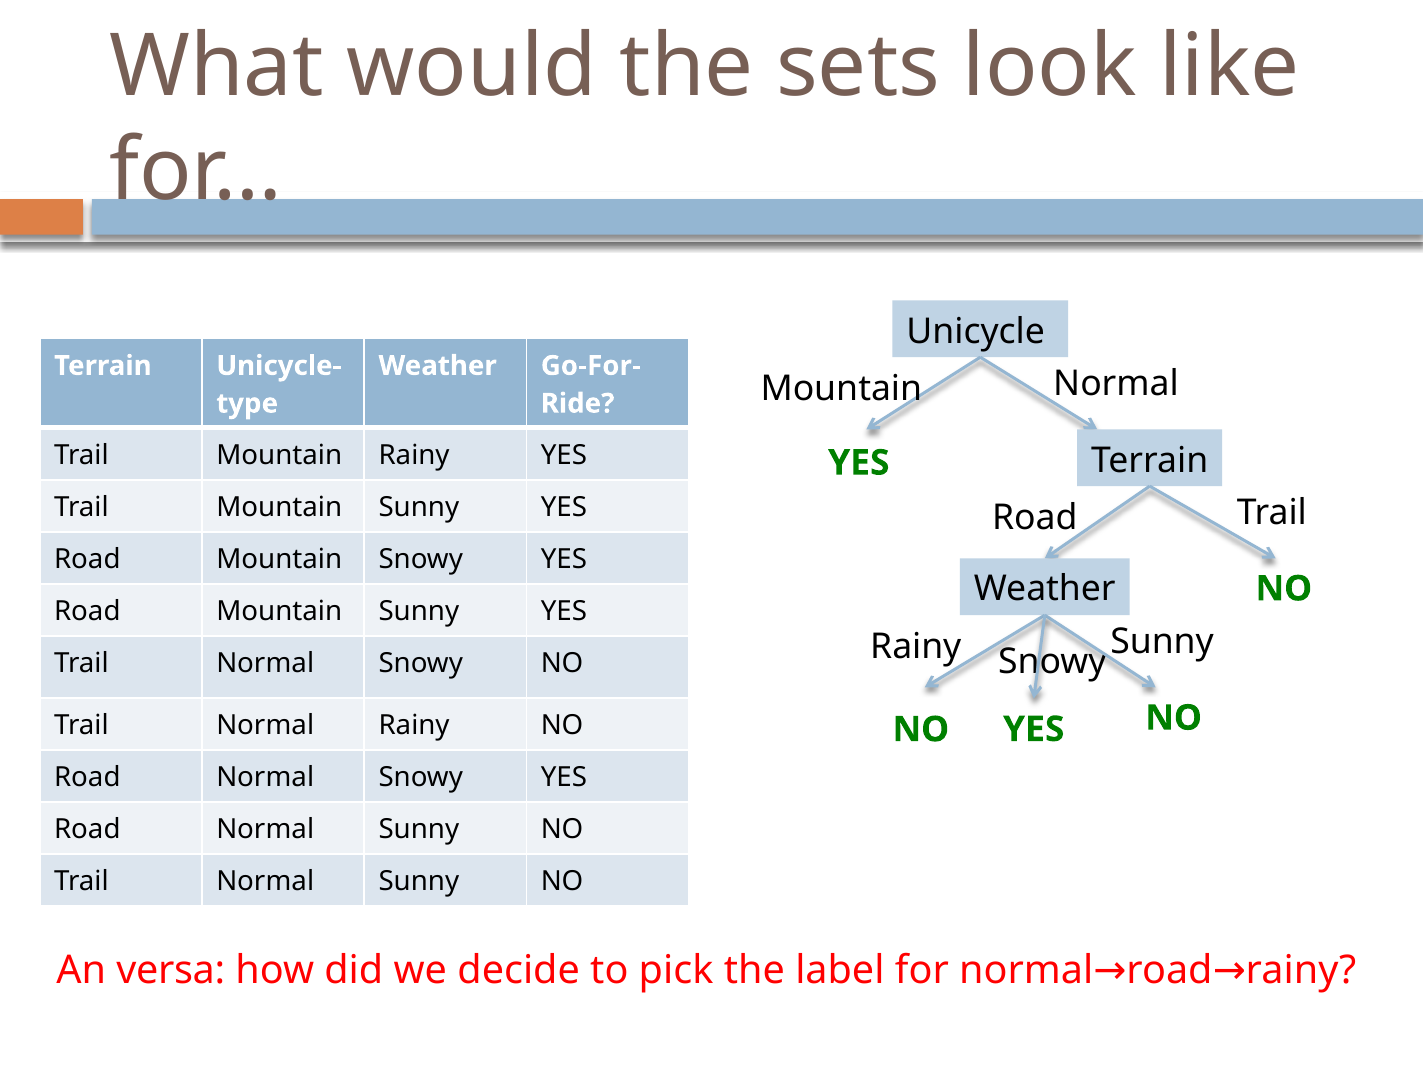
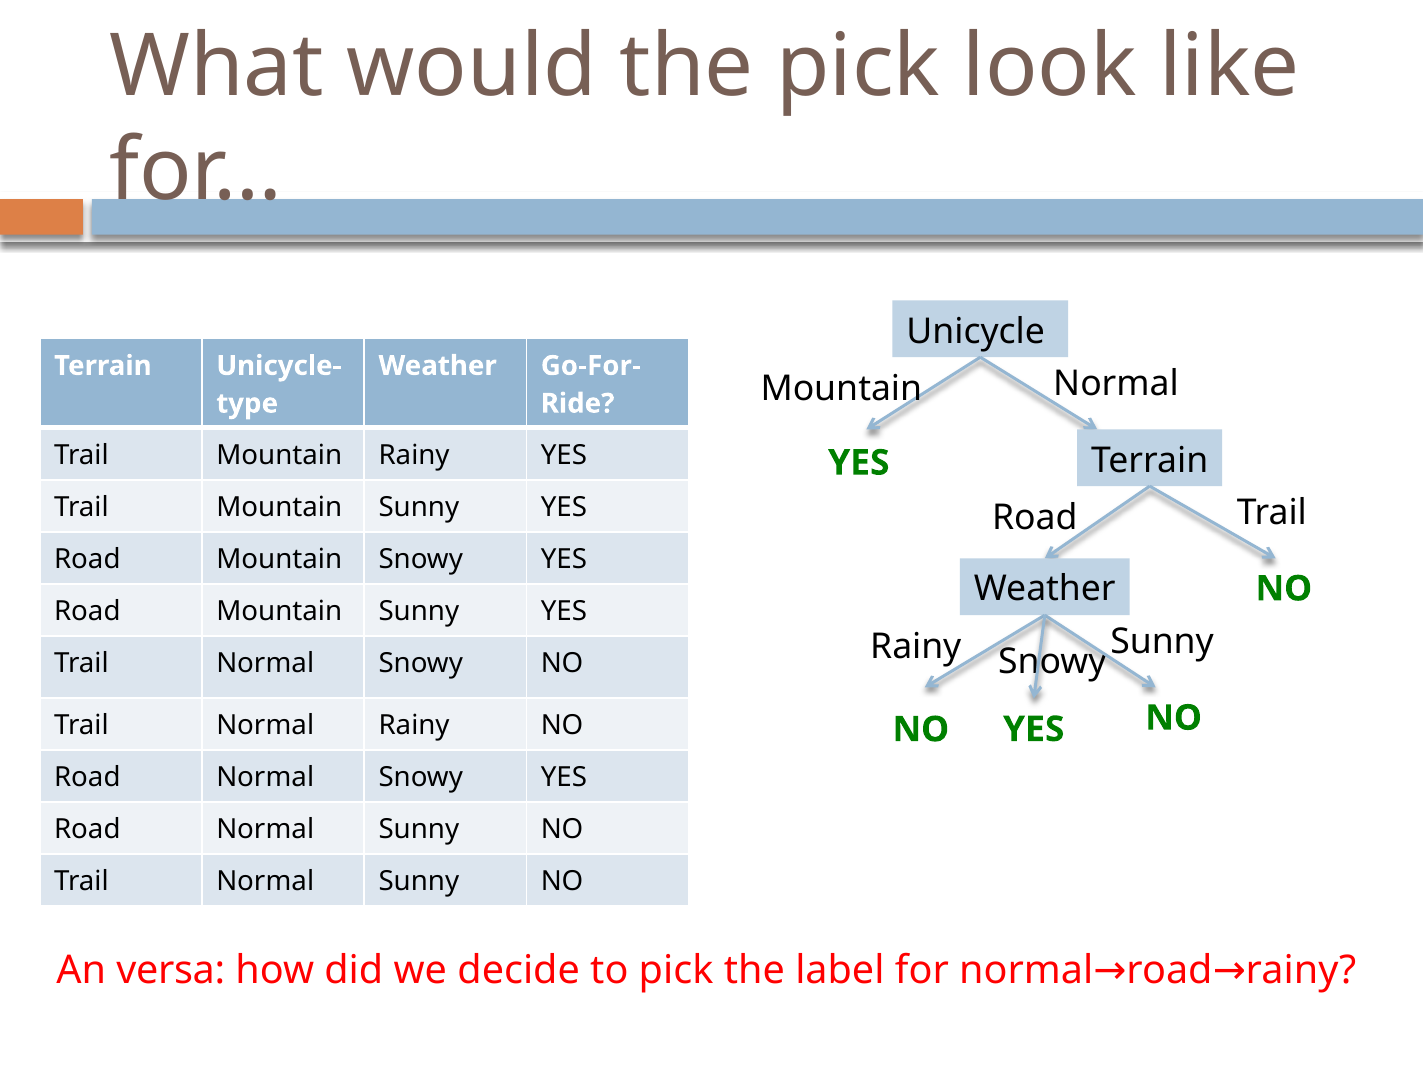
the sets: sets -> pick (858, 67)
